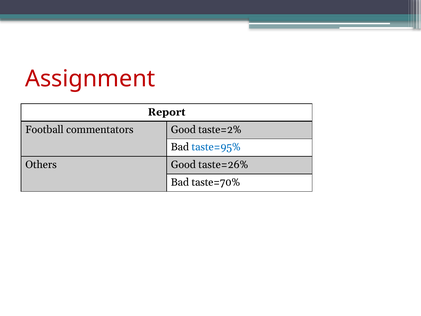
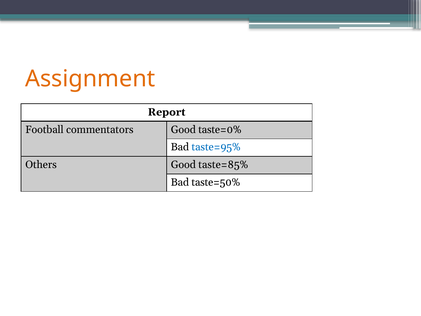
Assignment colour: red -> orange (90, 79)
taste=2%: taste=2% -> taste=0% (220, 130)
taste=26%: taste=26% -> taste=85% (223, 165)
taste=70%: taste=70% -> taste=50% (216, 182)
